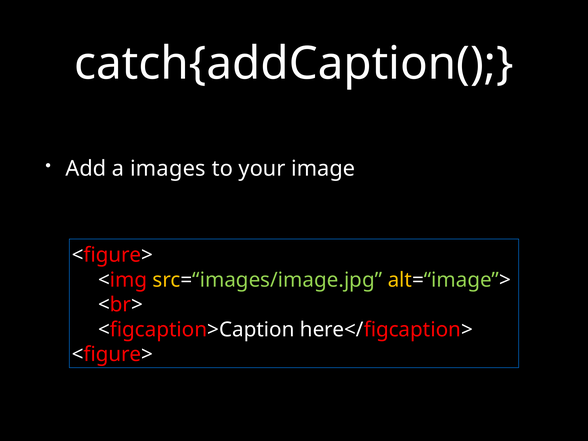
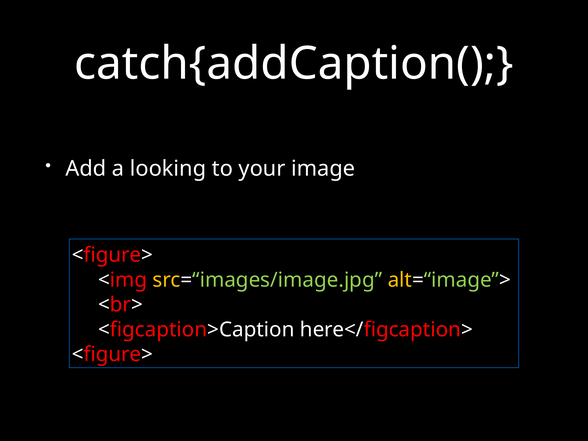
images: images -> looking (168, 169)
